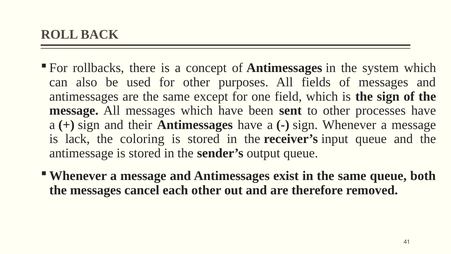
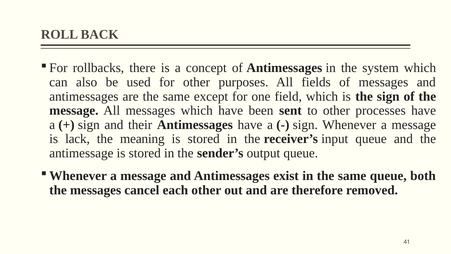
coloring: coloring -> meaning (142, 139)
